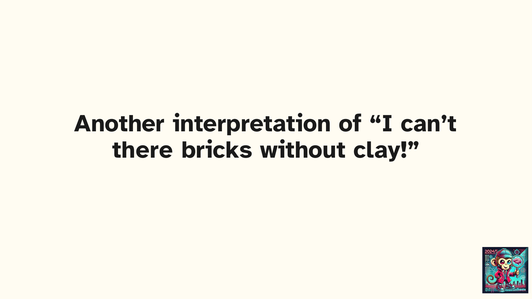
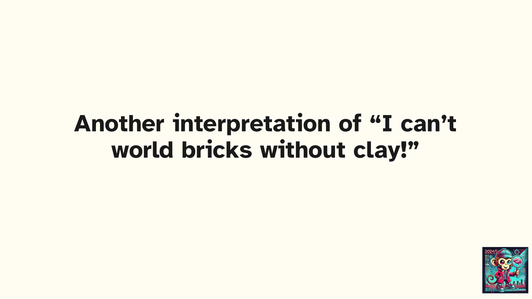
there: there -> world (143, 150)
